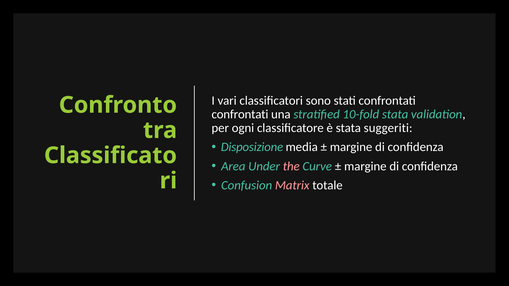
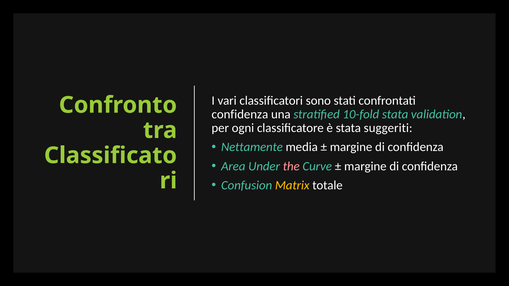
confrontati: confrontati -> confidenza (240, 115)
Disposizione: Disposizione -> Nettamente (252, 147)
Matrix colour: pink -> yellow (292, 185)
